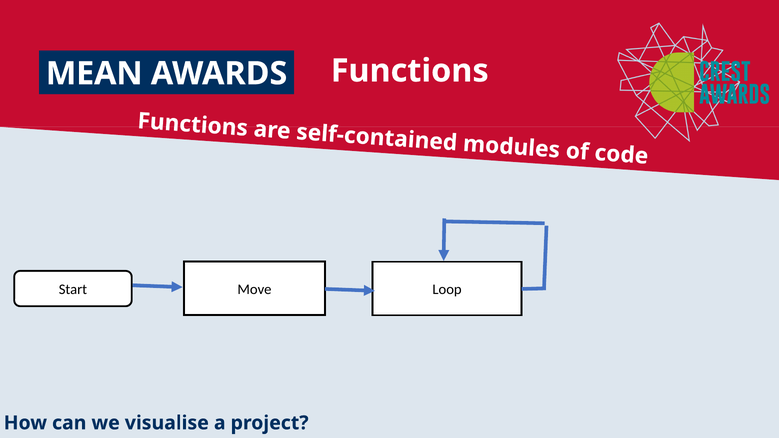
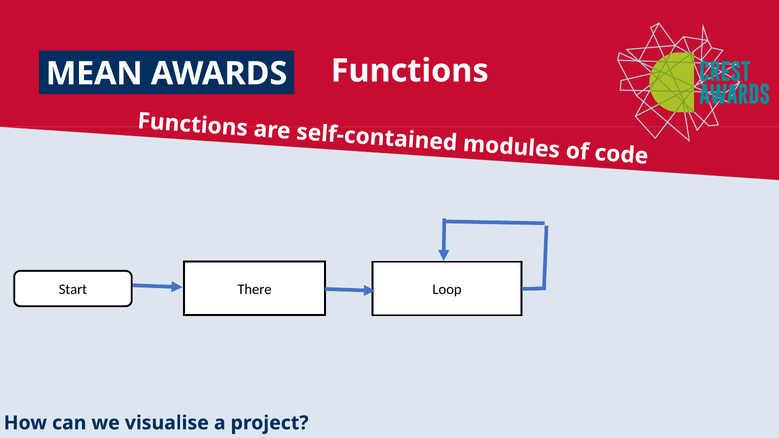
Move: Move -> There (255, 289)
